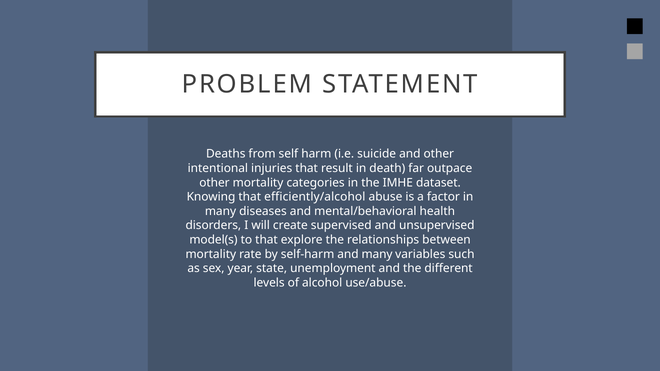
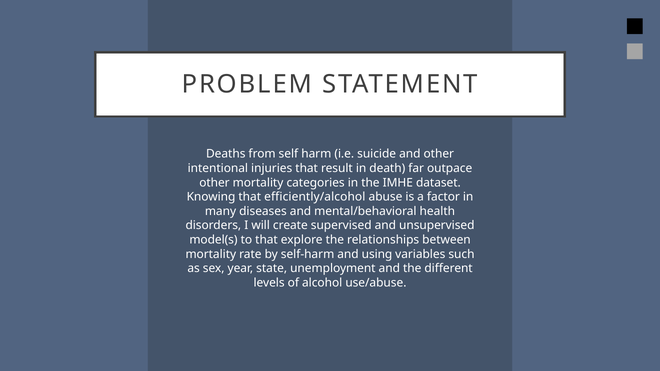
and many: many -> using (377, 254)
